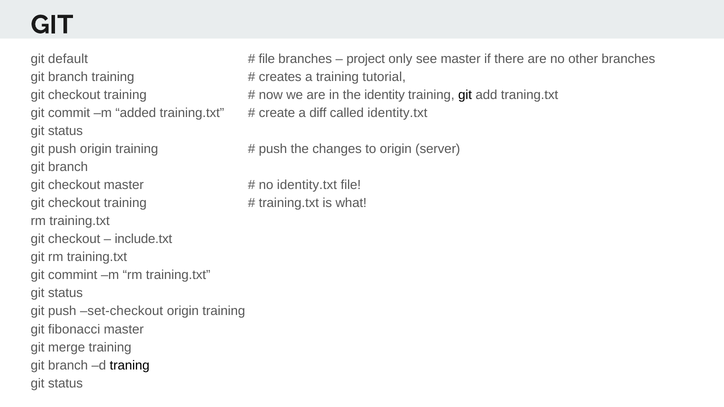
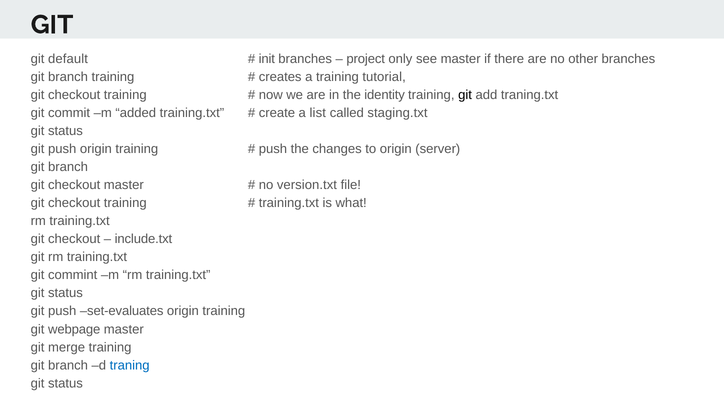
file: file -> init (267, 59)
diff: diff -> list (318, 113)
called identity.txt: identity.txt -> staging.txt (397, 113)
no identity.txt: identity.txt -> version.txt (307, 185)
set-checkout: set-checkout -> set-evaluates (122, 311)
fibonacci: fibonacci -> webpage (74, 329)
traning colour: black -> blue (130, 365)
